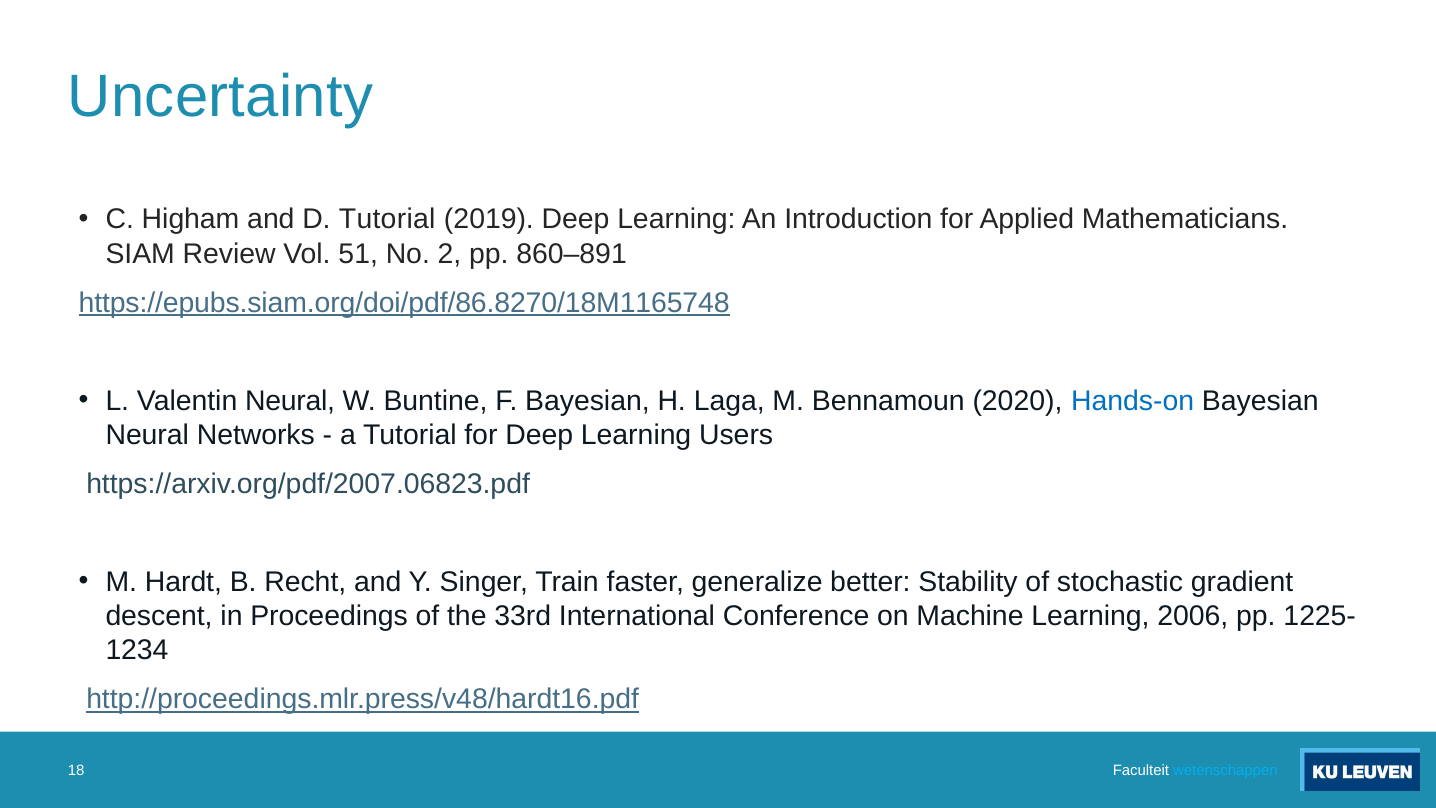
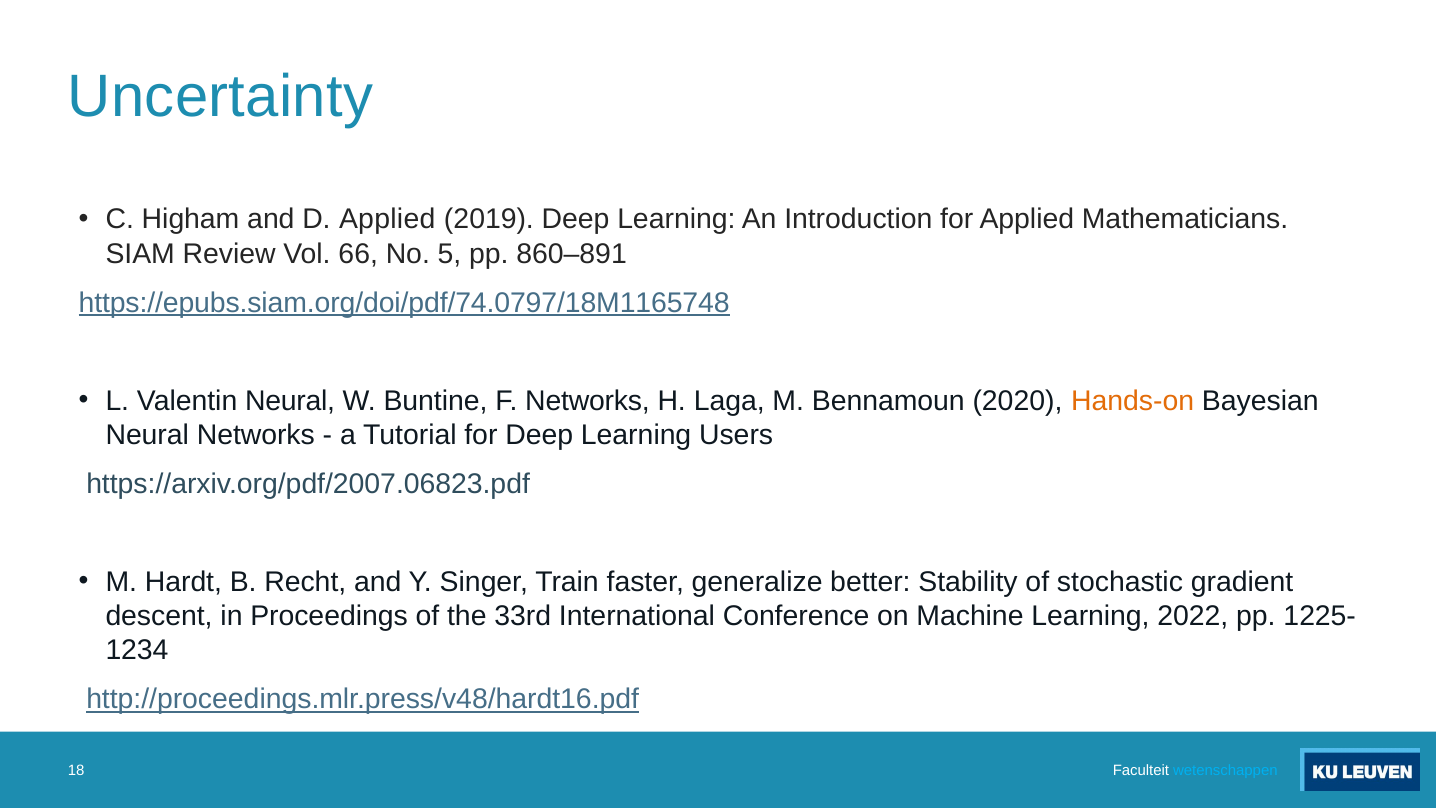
D Tutorial: Tutorial -> Applied (387, 219)
51: 51 -> 66 (358, 254)
2: 2 -> 5 (449, 254)
https://epubs.siam.org/doi/pdf/86.8270/18M1165748: https://epubs.siam.org/doi/pdf/86.8270/18M1165748 -> https://epubs.siam.org/doi/pdf/74.0797/18M1165748 (404, 303)
F Bayesian: Bayesian -> Networks (588, 401)
Hands-on colour: blue -> orange (1133, 401)
2006: 2006 -> 2022 (1193, 616)
